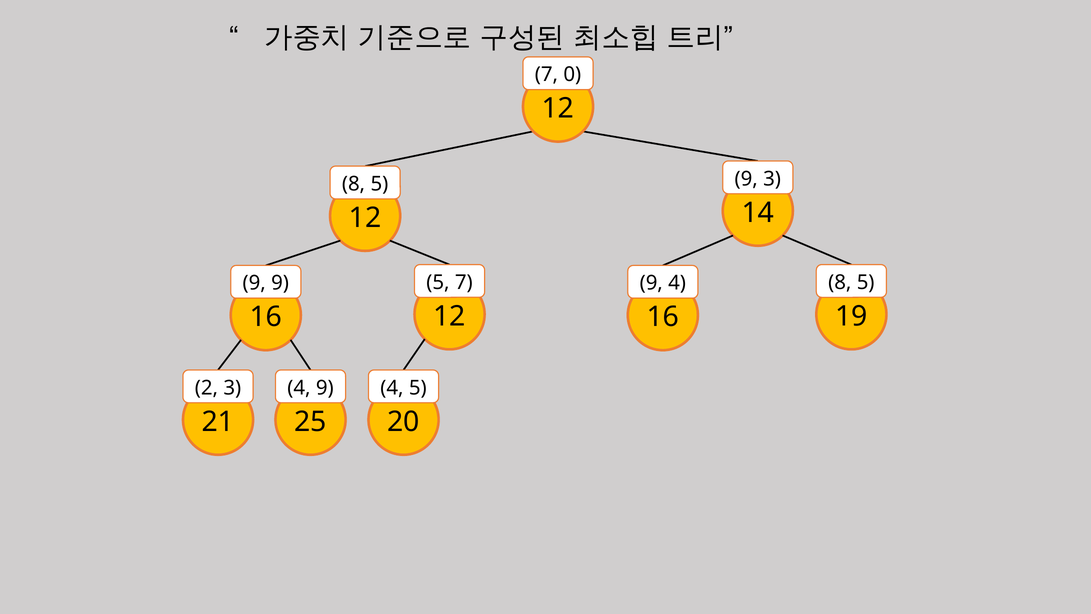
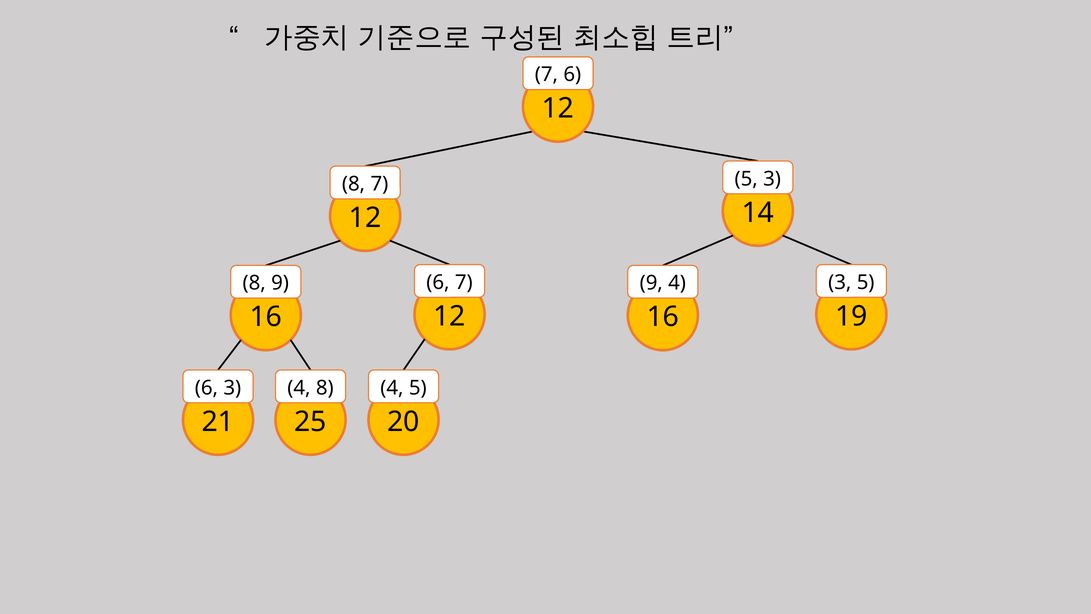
7 0: 0 -> 6 (572, 75)
9: 9 -> 5 (746, 179)
5: 5 -> 7 (379, 184)
5: 5 -> 6 (438, 282)
8: 8 -> 3 (840, 282)
9: 9 -> 8 (254, 283)
2: 2 -> 6 (206, 388)
4 9: 9 -> 8 (325, 388)
